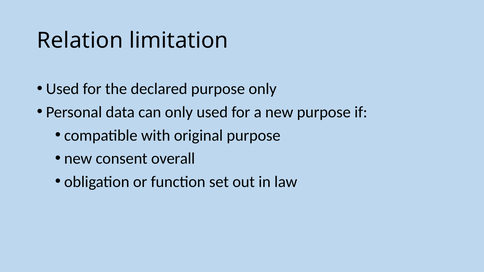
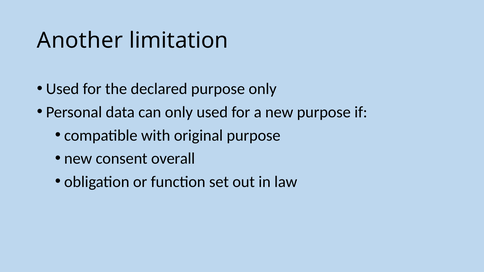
Relation: Relation -> Another (80, 41)
